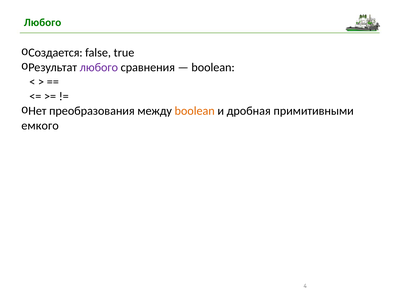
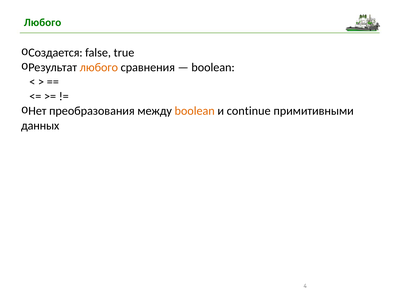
любого colour: purple -> orange (99, 67)
дробная: дробная -> continue (249, 111)
емкого: емкого -> данных (40, 125)
